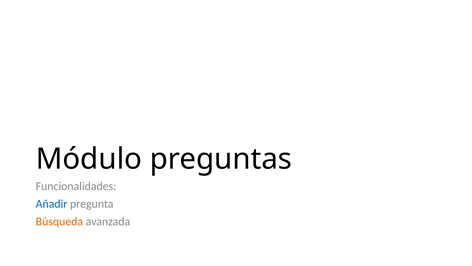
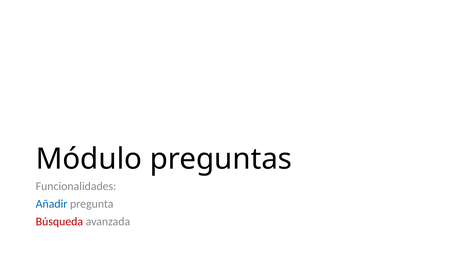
Búsqueda colour: orange -> red (59, 221)
